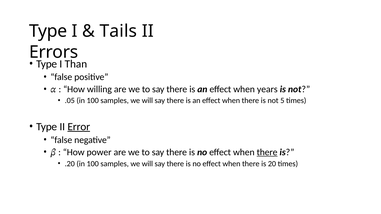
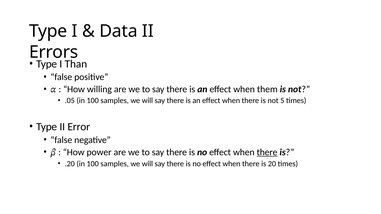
Tails: Tails -> Data (118, 31)
years: years -> them (267, 89)
Error underline: present -> none (79, 127)
